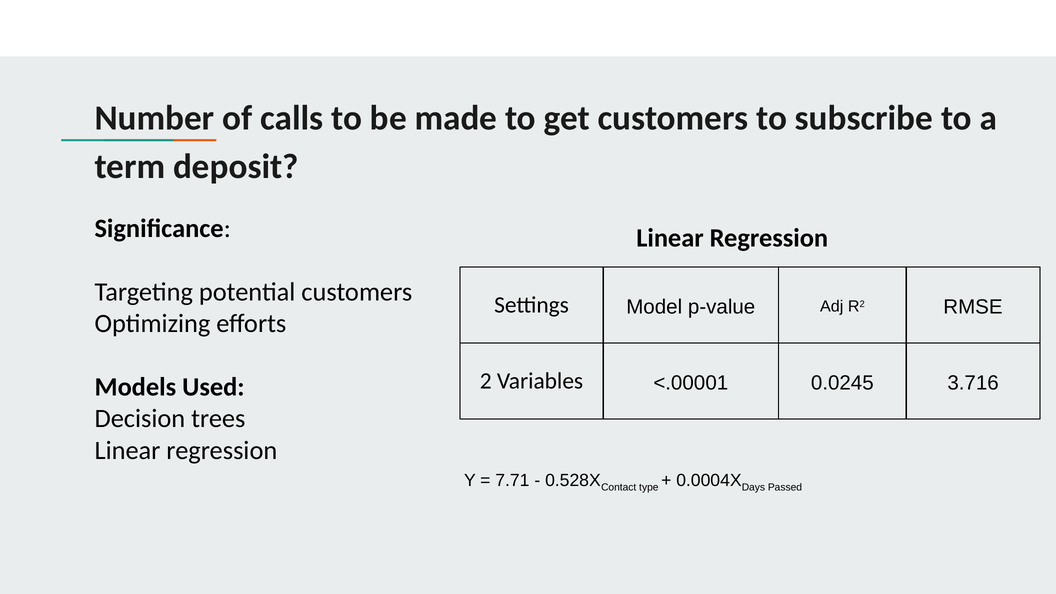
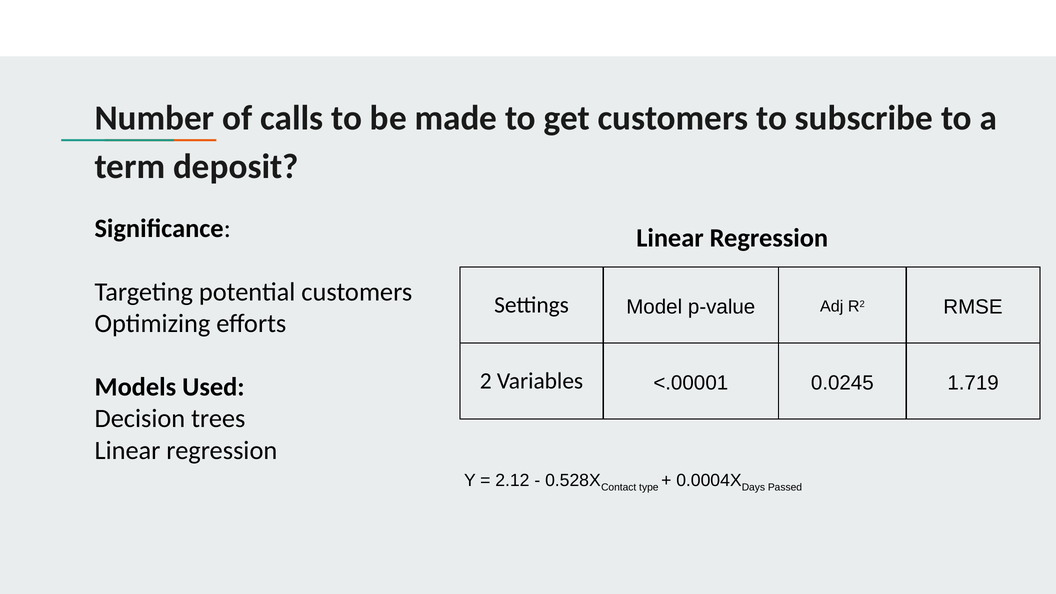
3.716: 3.716 -> 1.719 (973, 383)
7.71: 7.71 -> 2.12 (512, 481)
